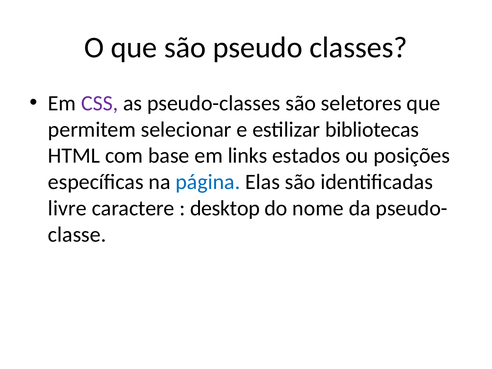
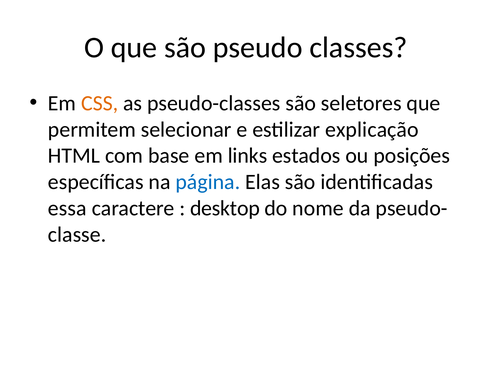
CSS colour: purple -> orange (100, 103)
bibliotecas: bibliotecas -> explicação (372, 129)
livre: livre -> essa (67, 208)
